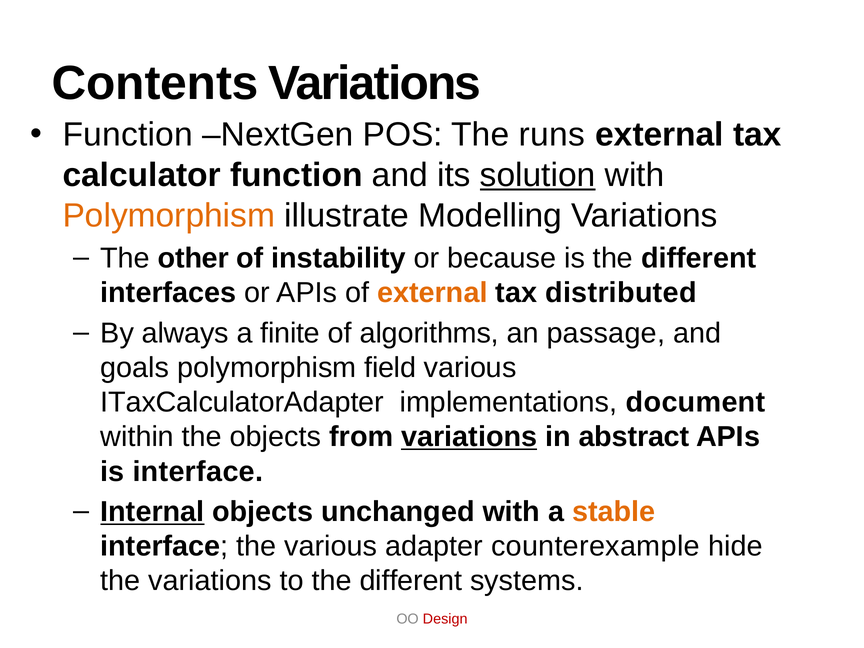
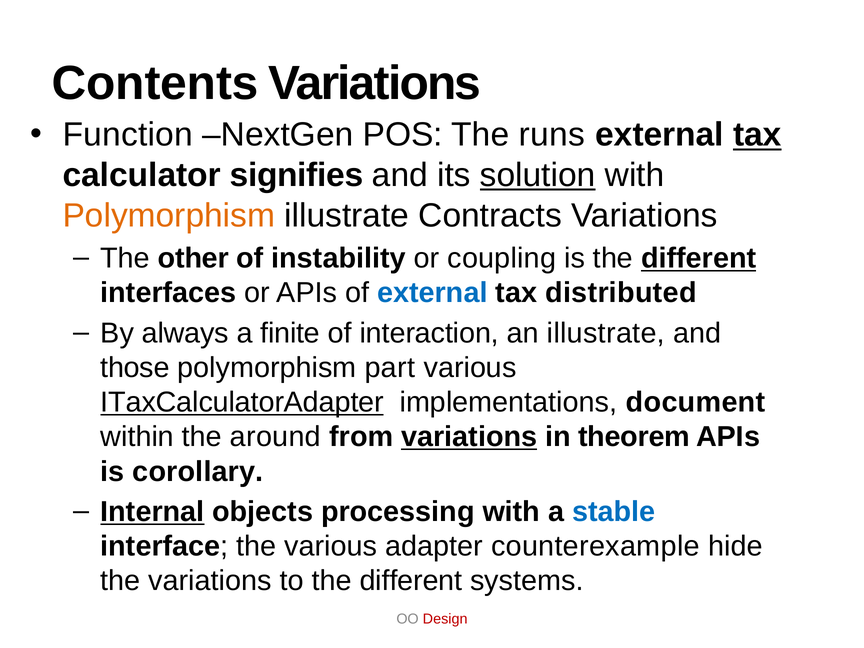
tax underline: none -> present (757, 135)
calculator function: function -> signifies (297, 175)
Modelling: Modelling -> Contracts (490, 216)
because: because -> coupling (502, 258)
different underline: none -> present (699, 258)
external colour: orange -> blue (432, 293)
algorithms: algorithms -> interaction (429, 333)
an passage: passage -> illustrate (606, 333)
goals: goals -> those (135, 368)
field: field -> part (390, 368)
ITaxCalculatorAdapter underline: none -> present (242, 402)
the objects: objects -> around (275, 437)
abstract: abstract -> theorem (634, 437)
is interface: interface -> corollary (198, 472)
unchanged: unchanged -> processing (398, 512)
stable colour: orange -> blue (614, 512)
